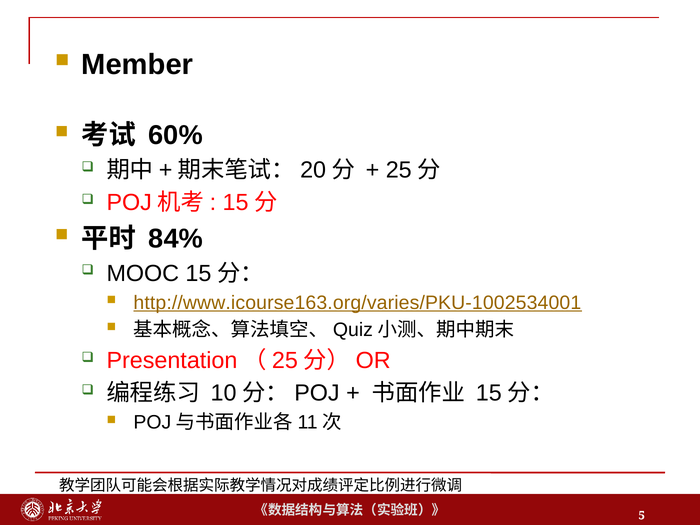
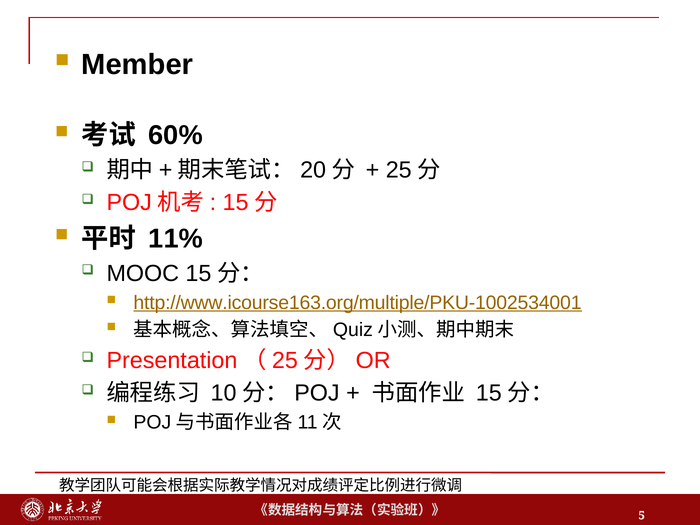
84%: 84% -> 11% (176, 239)
http://www.icourse163.org/varies/PKU-1002534001: http://www.icourse163.org/varies/PKU-1002534001 -> http://www.icourse163.org/multiple/PKU-1002534001 (358, 303)
